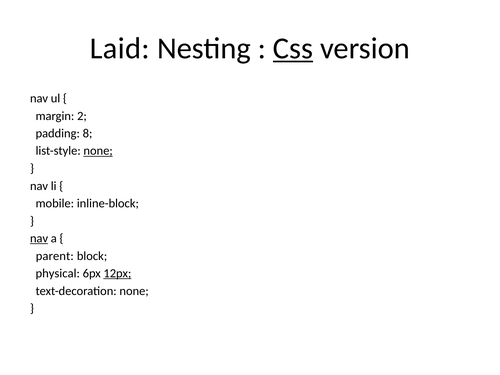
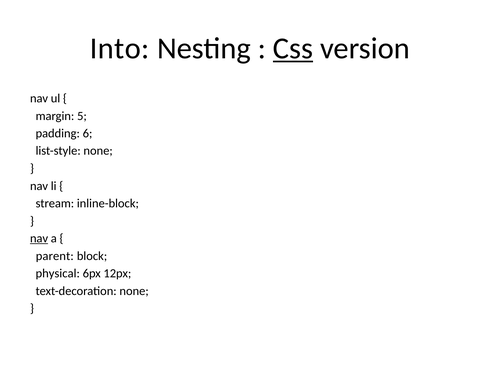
Laid: Laid -> Into (120, 48)
2: 2 -> 5 (82, 116)
8: 8 -> 6 (88, 133)
none underline: present -> none (98, 151)
mobile: mobile -> stream (55, 203)
12px underline: present -> none (117, 273)
